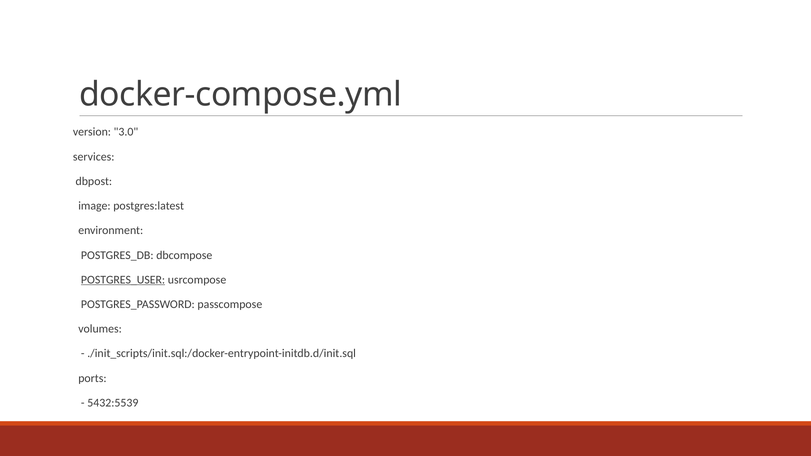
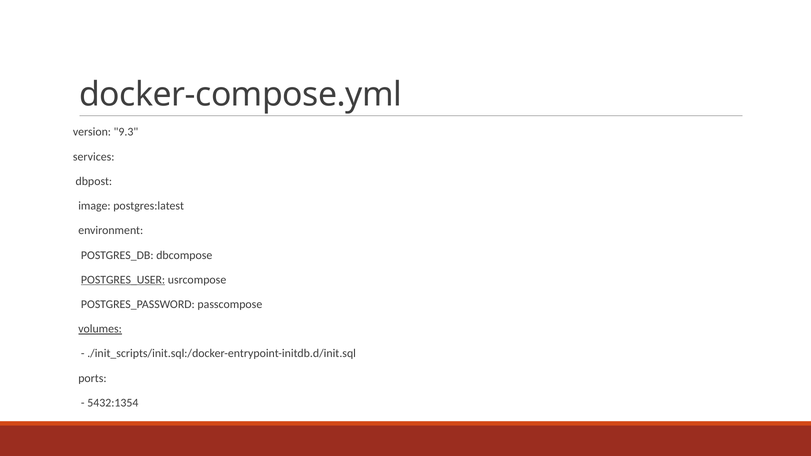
3.0: 3.0 -> 9.3 (126, 132)
volumes underline: none -> present (100, 329)
5432:5539: 5432:5539 -> 5432:1354 (113, 403)
